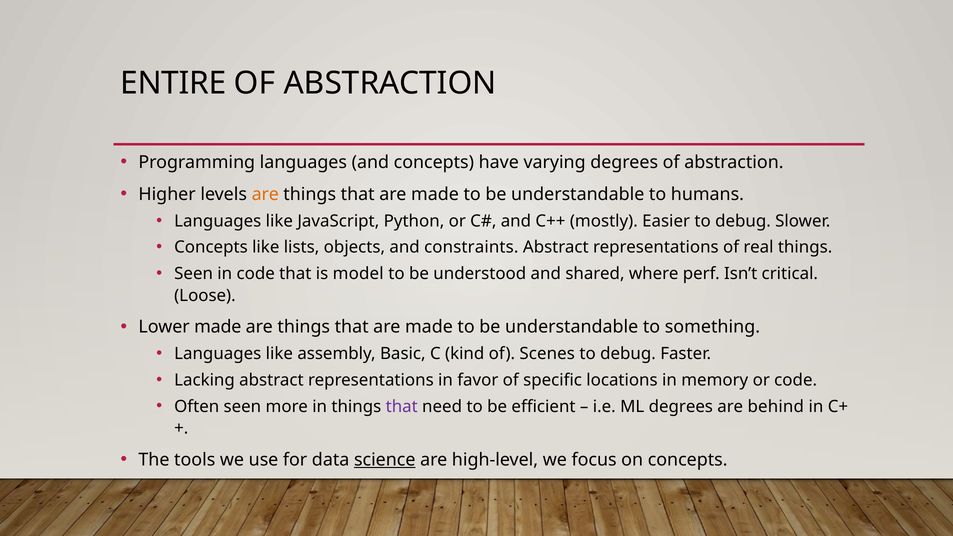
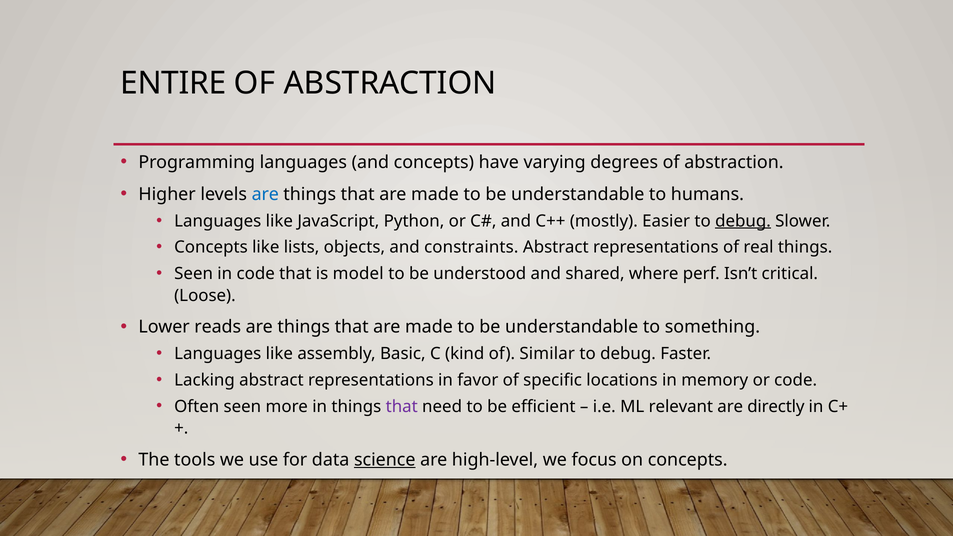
are colour: orange -> blue (265, 194)
debug underline: none -> present (743, 221)
Lower made: made -> reads (218, 327)
Scenes: Scenes -> Similar (547, 354)
ML degrees: degrees -> relevant (681, 406)
behind: behind -> directly (776, 406)
